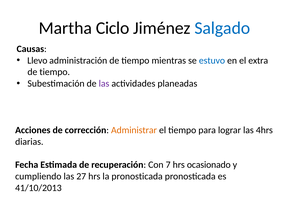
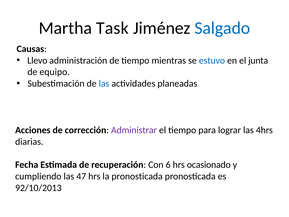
Ciclo: Ciclo -> Task (112, 28)
extra: extra -> junta (258, 60)
tiempo: tiempo -> equipo (55, 72)
las colour: purple -> blue (104, 83)
Administrar colour: orange -> purple (134, 130)
7: 7 -> 6 (168, 165)
27: 27 -> 47 (81, 176)
41/10/2013: 41/10/2013 -> 92/10/2013 (38, 188)
